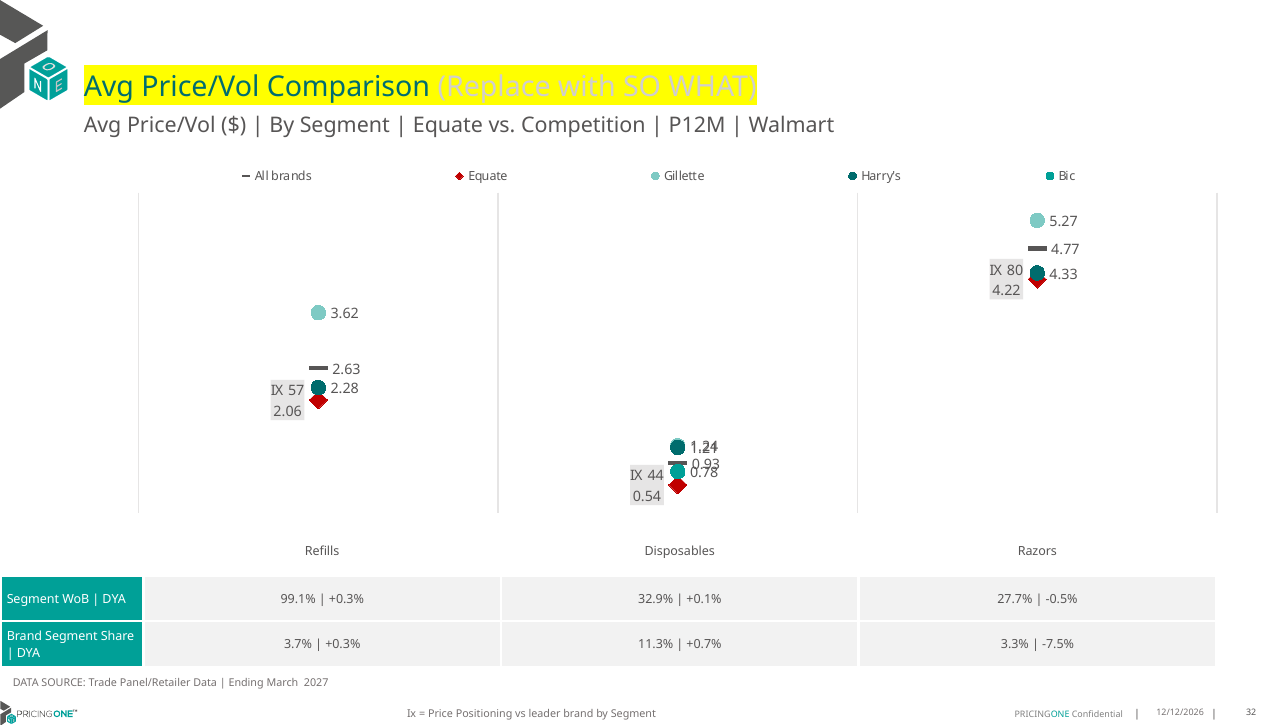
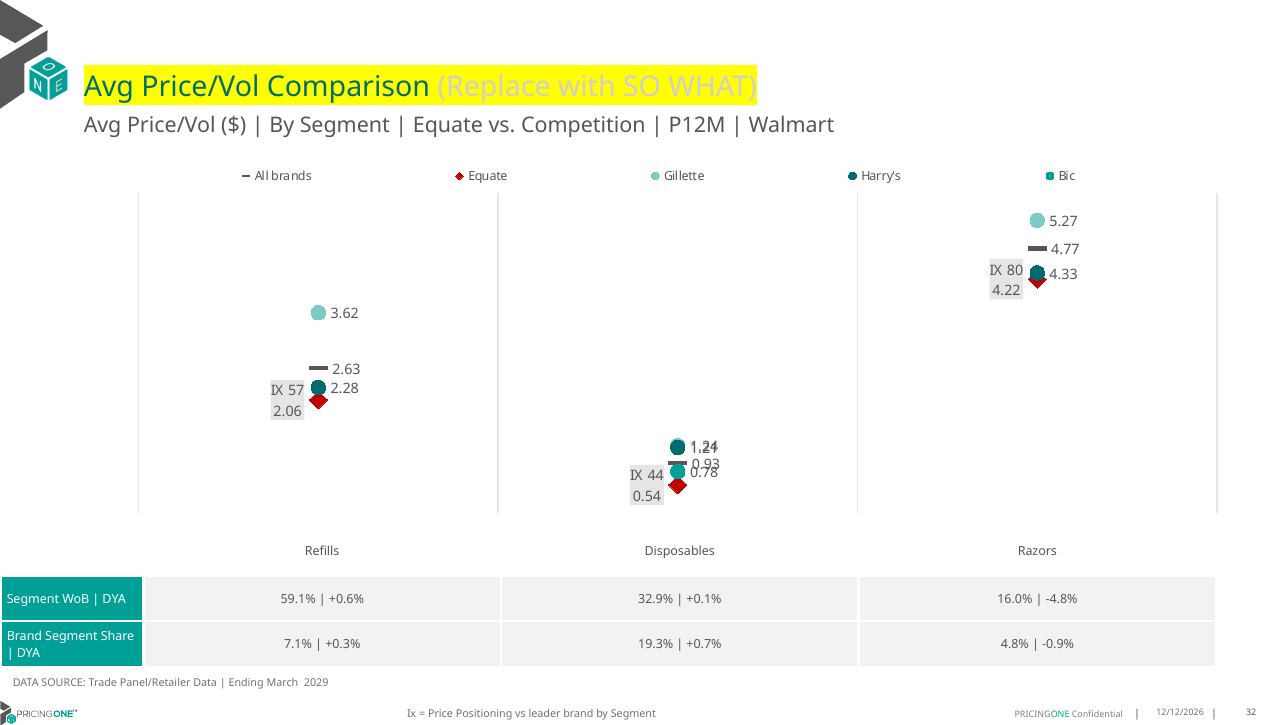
99.1%: 99.1% -> 59.1% (298, 599)
+0.3%: +0.3% -> +0.6% (346, 599)
27.7%: 27.7% -> 16.0% (1015, 599)
-0.5%: -0.5% -> -4.8% (1062, 599)
3.7%: 3.7% -> 7.1% (298, 644)
11.3%: 11.3% -> 19.3% (656, 644)
3.3%: 3.3% -> 4.8% (1015, 644)
-7.5%: -7.5% -> -0.9% (1058, 644)
2027: 2027 -> 2029 (316, 682)
